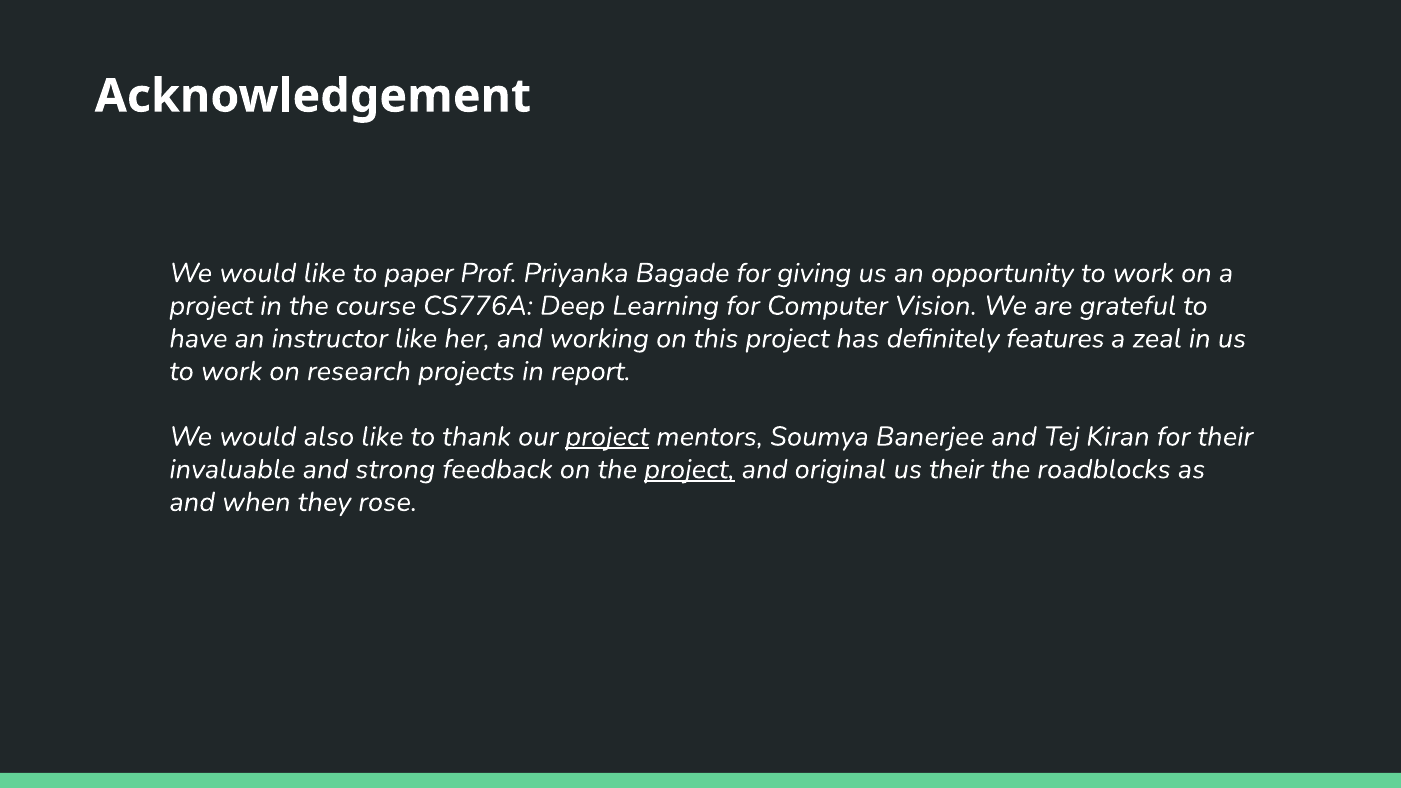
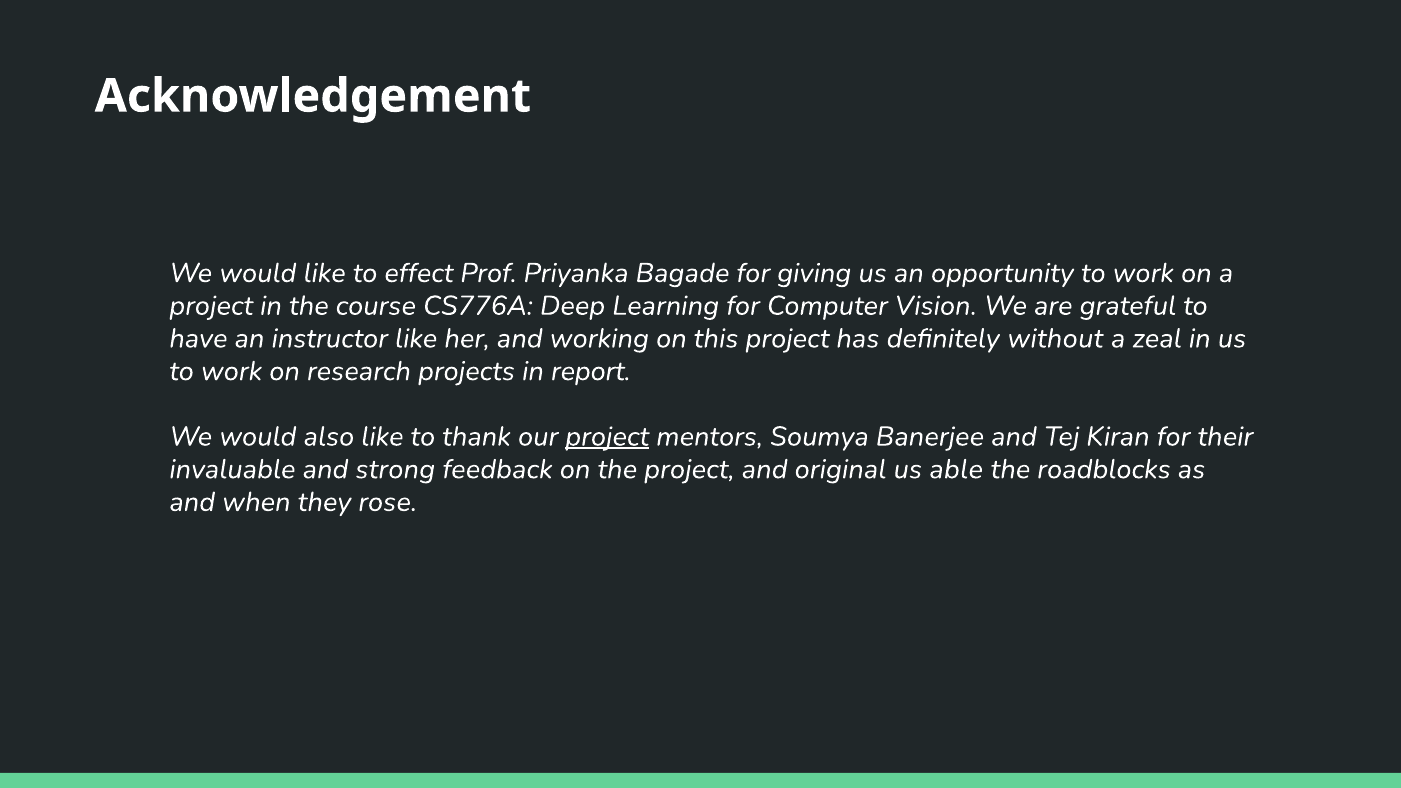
paper: paper -> effect (419, 273)
features: features -> without (1055, 339)
project underline: present -> none (689, 469)
us their: their -> able (956, 469)
